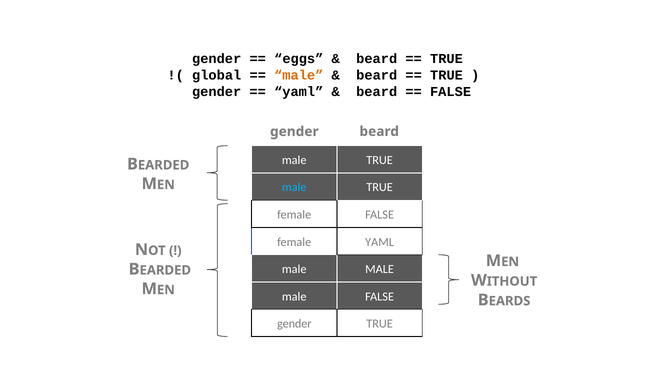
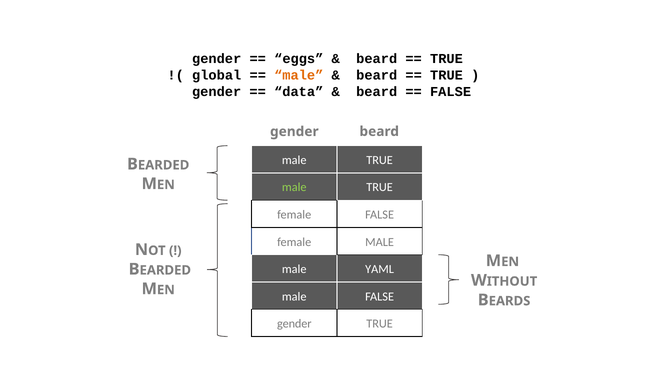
yaml: yaml -> data (299, 92)
male colour: light blue -> light green (294, 188)
YAML: YAML -> MALE (380, 242)
MALE: MALE -> YAML (380, 270)
